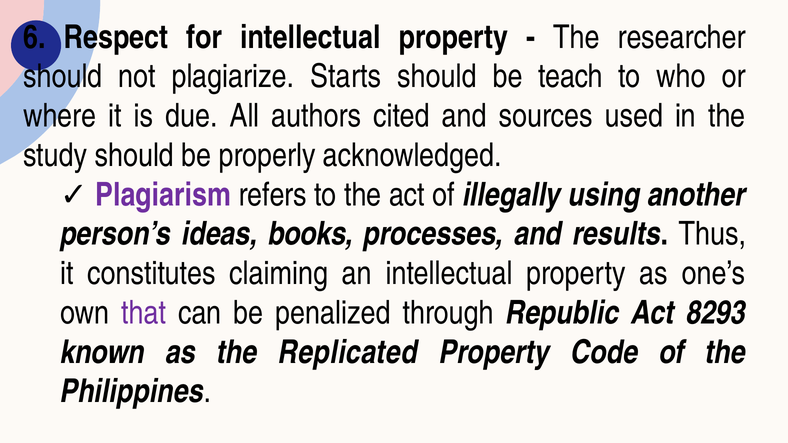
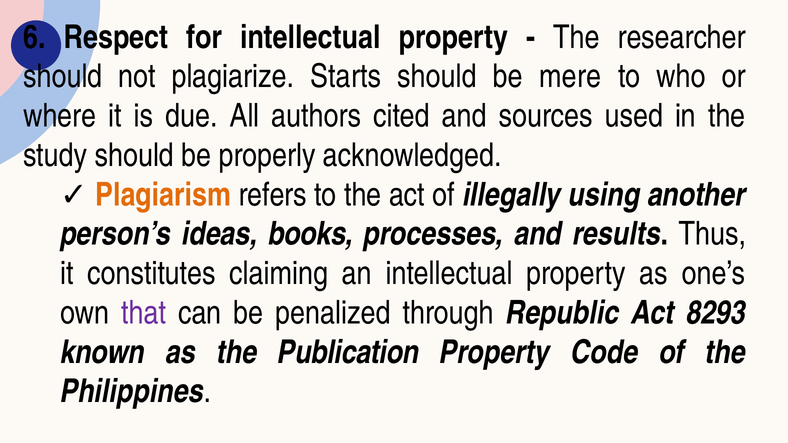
teach: teach -> mere (570, 77)
Plagiarism colour: purple -> orange (163, 195)
Replicated: Replicated -> Publication (348, 352)
